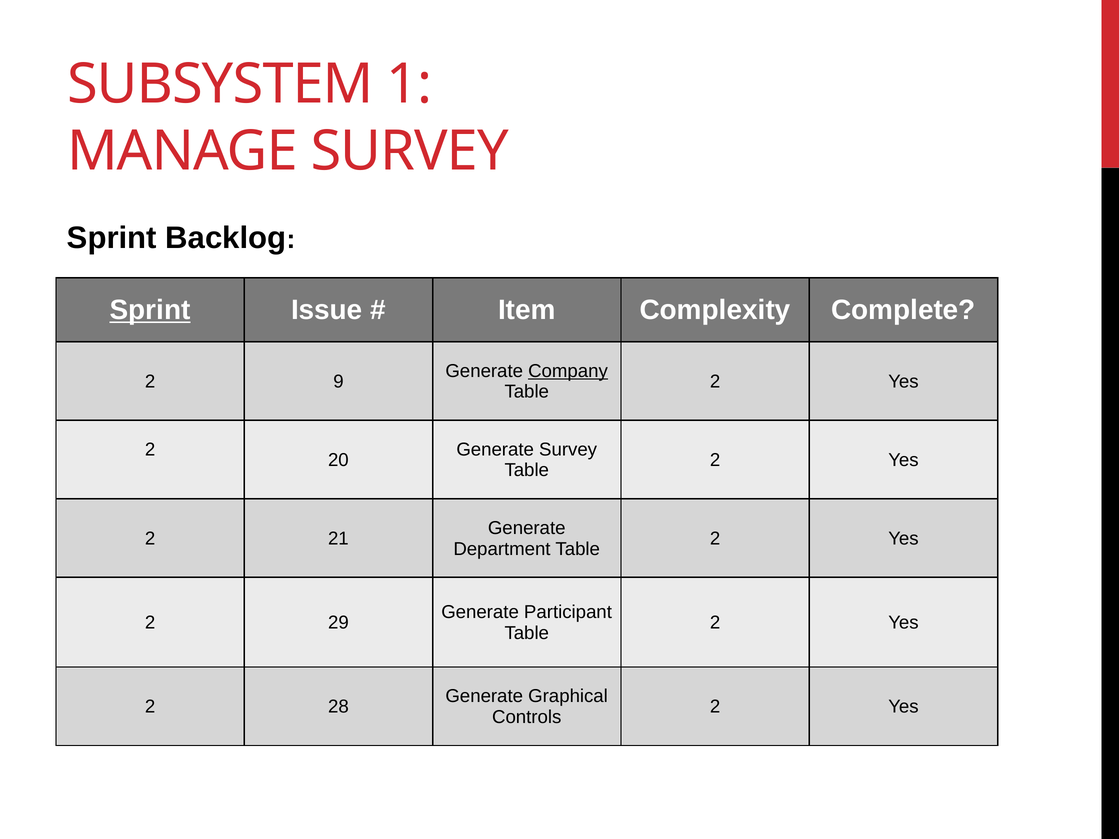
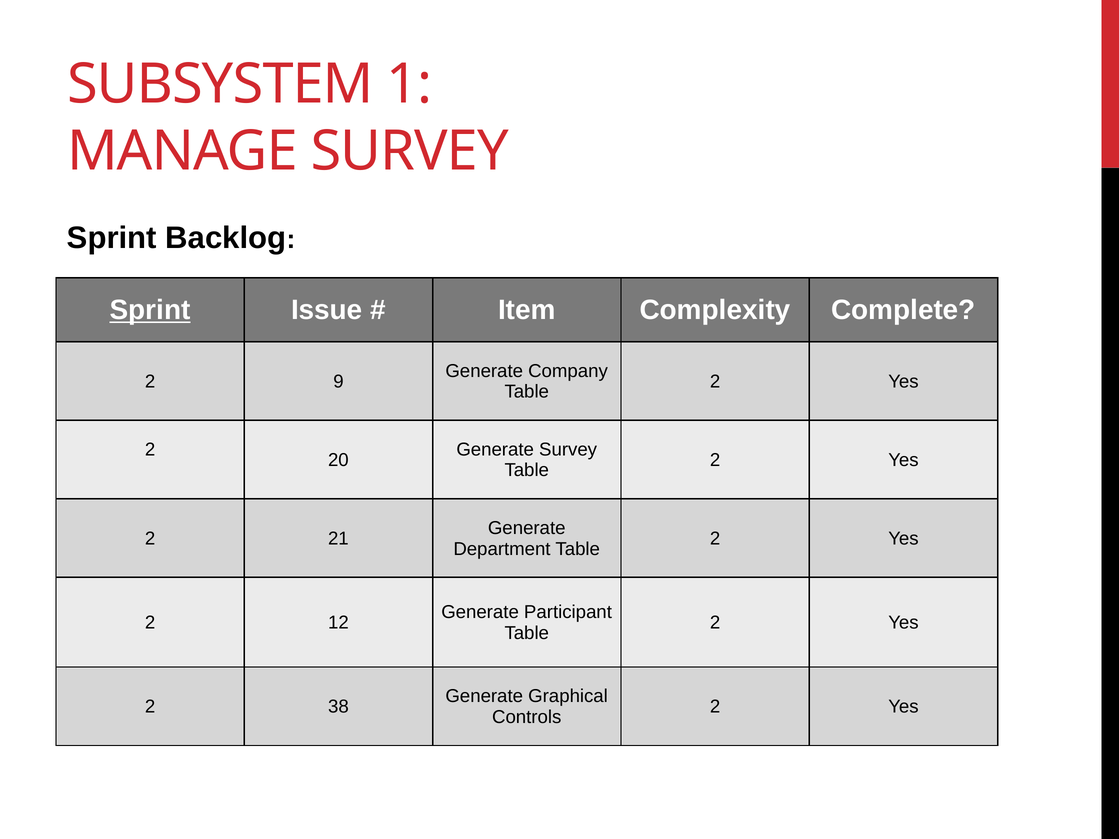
Company underline: present -> none (568, 371)
29: 29 -> 12 (338, 623)
28: 28 -> 38 (338, 707)
